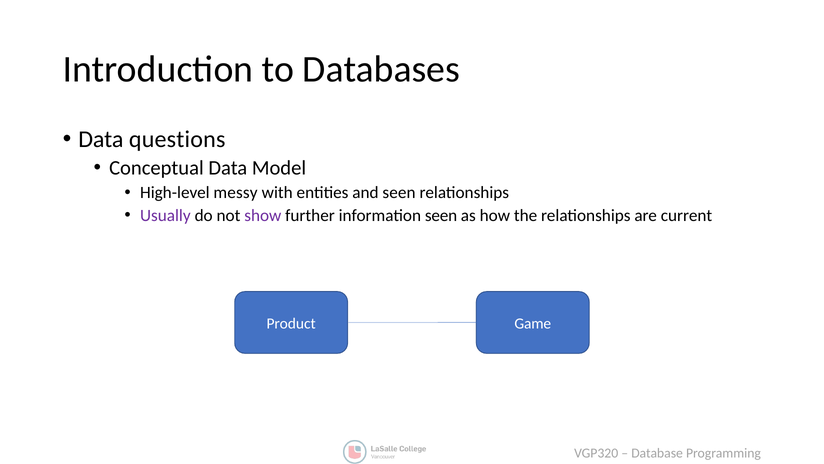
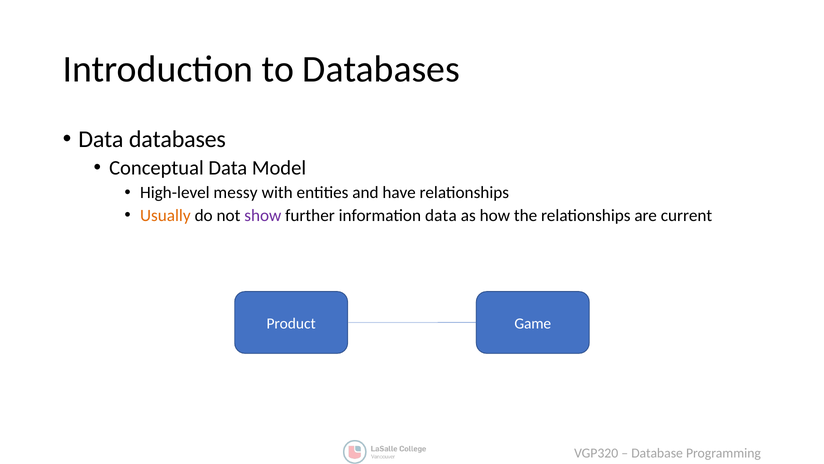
Data questions: questions -> databases (177, 139)
and seen: seen -> have (399, 192)
Usually colour: purple -> orange (165, 215)
information seen: seen -> data (441, 215)
